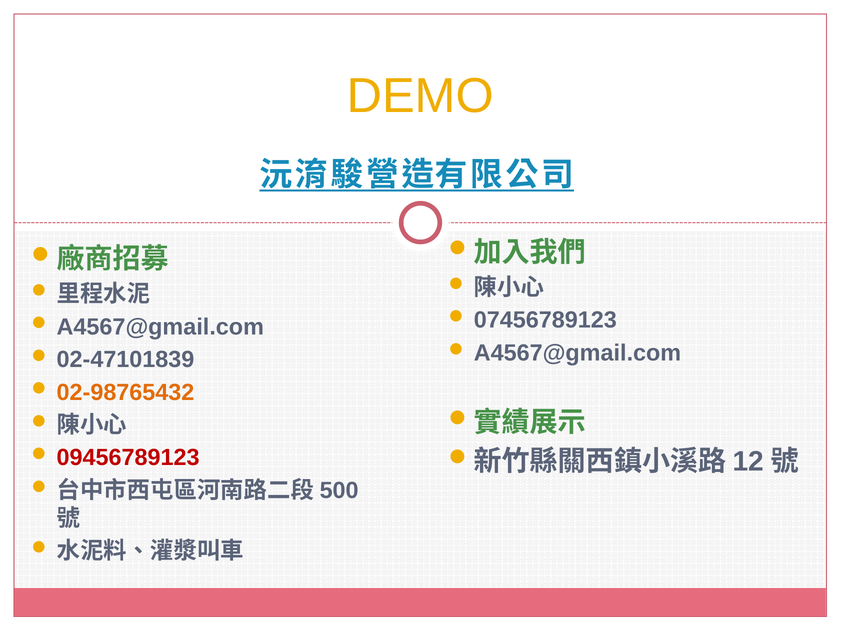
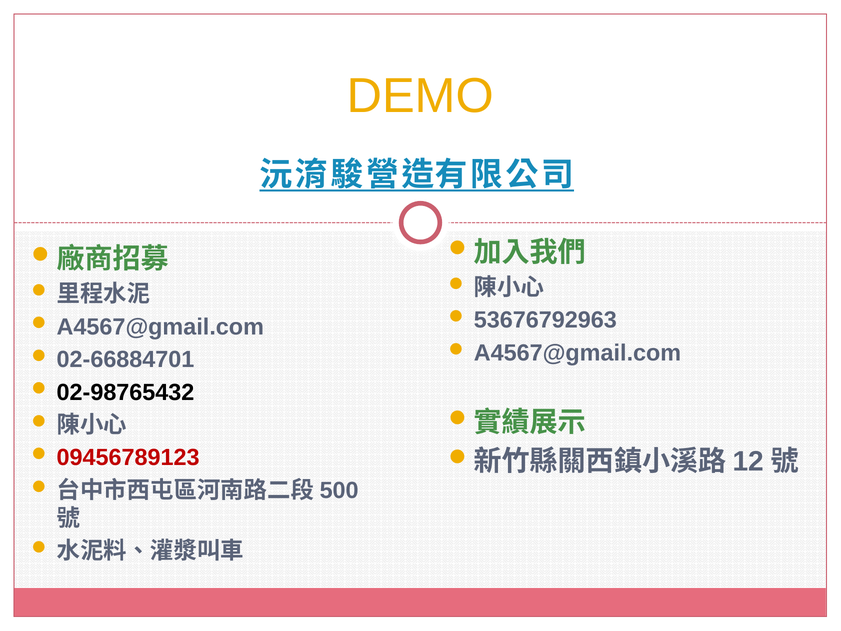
07456789123: 07456789123 -> 53676792963 (545, 320)
02-47101839: 02-47101839 -> 02-66884701 (125, 359)
02-98765432 colour: orange -> black (125, 392)
